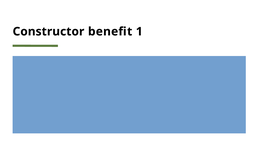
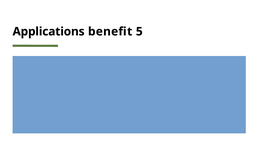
Constructor: Constructor -> Applications (49, 31)
1: 1 -> 5 (139, 31)
